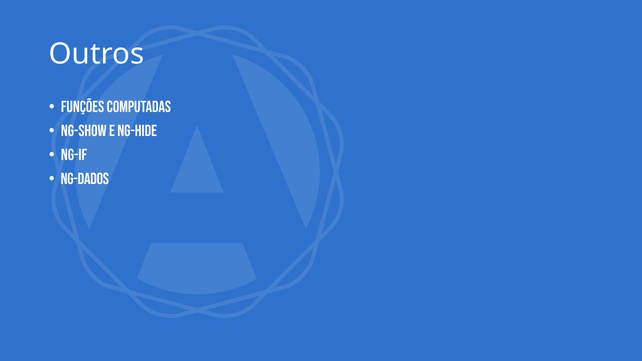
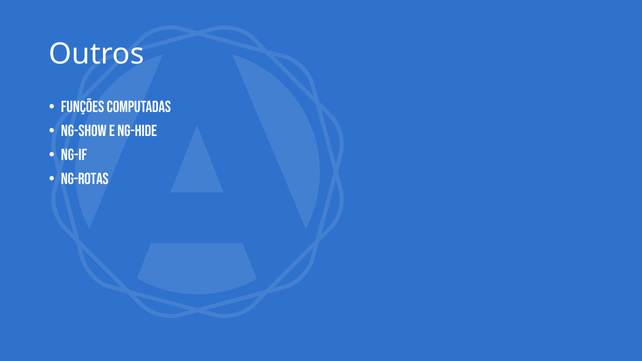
Ng-dados: Ng-dados -> Ng-rotas (85, 179)
